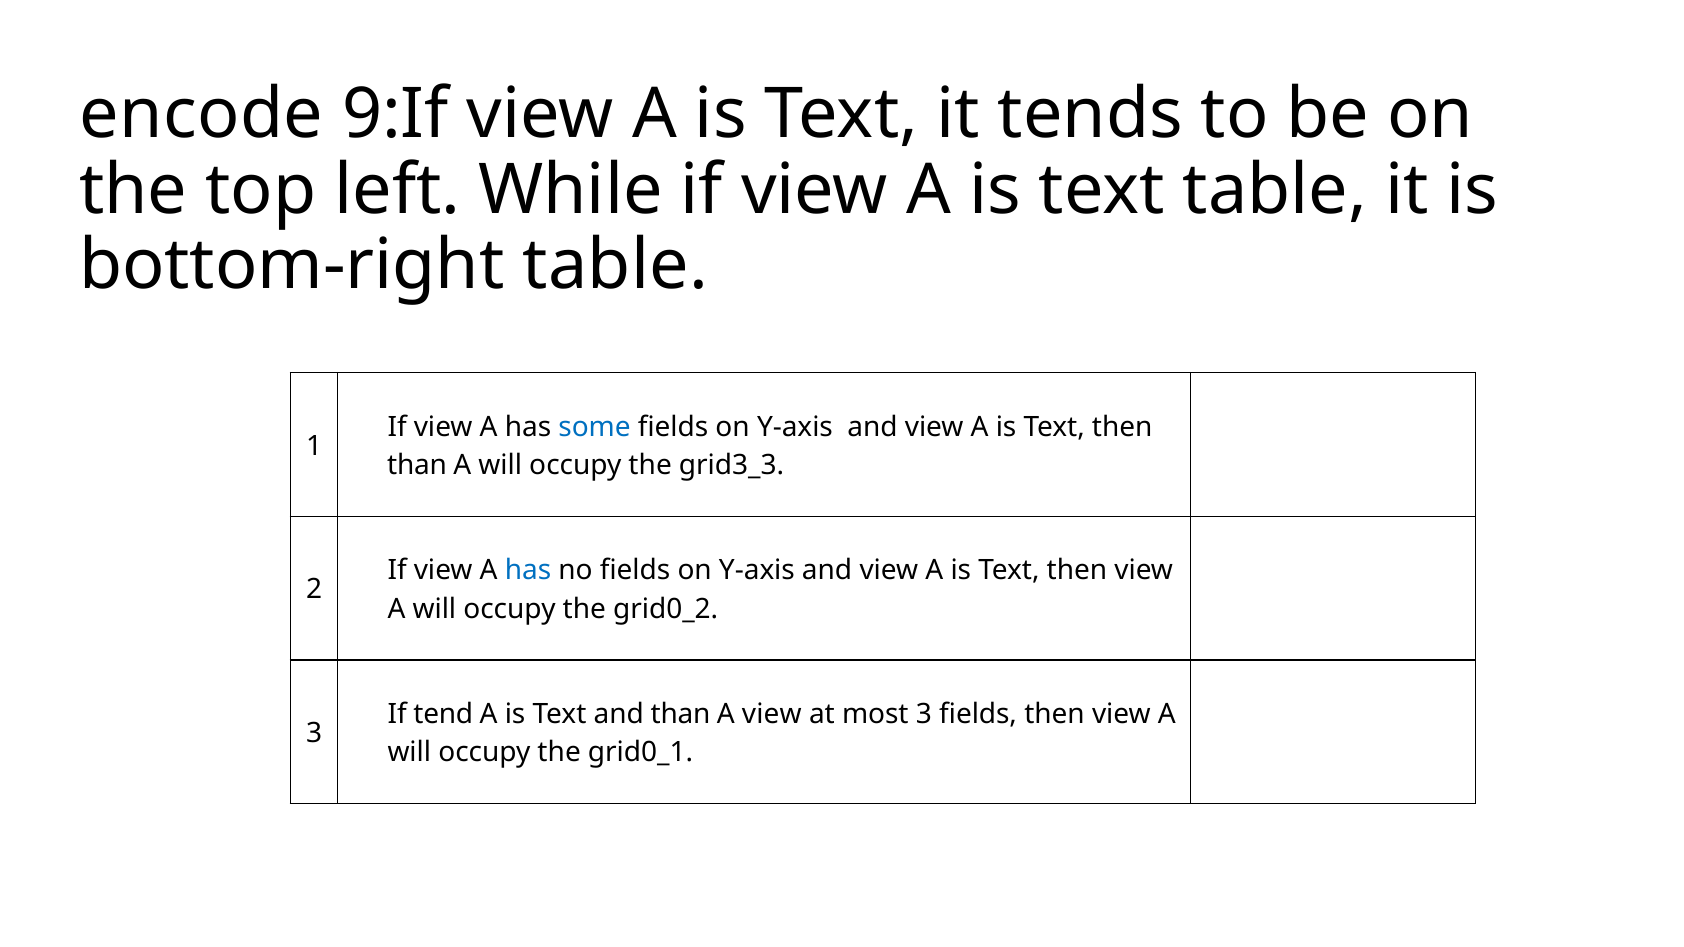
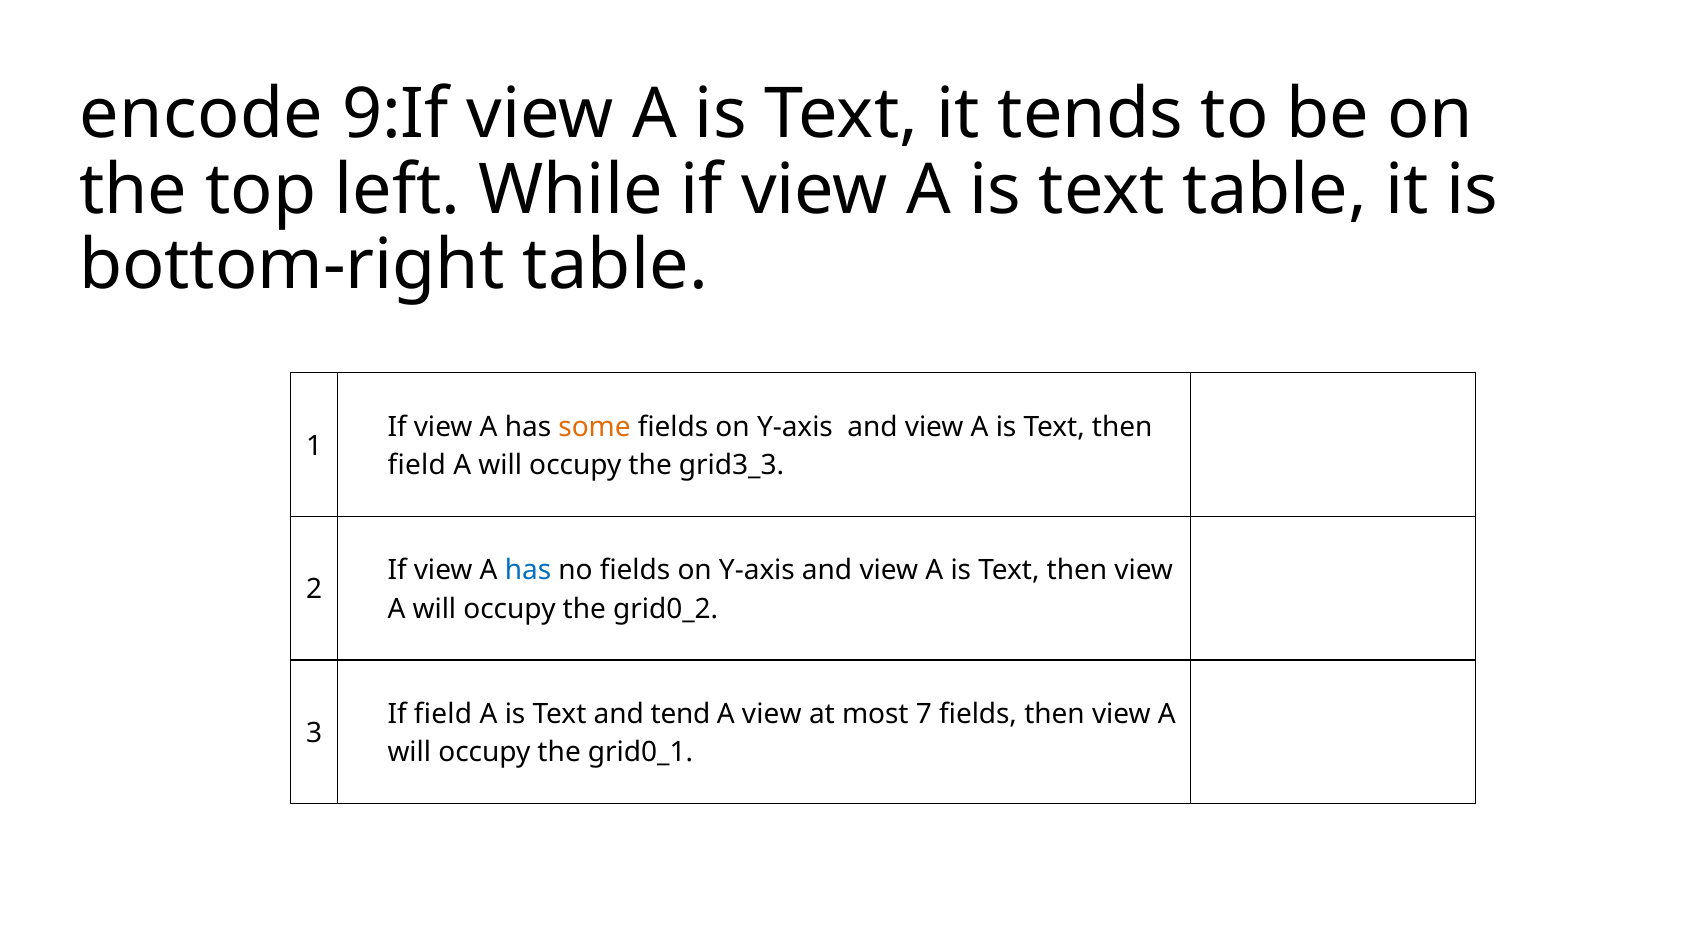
some colour: blue -> orange (595, 427)
than: than -> field (417, 465)
If tend: tend -> field (443, 715)
and than: than -> tend (681, 715)
most 3: 3 -> 7 (924, 715)
